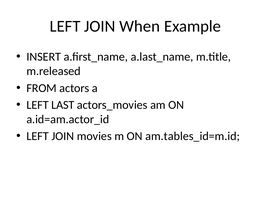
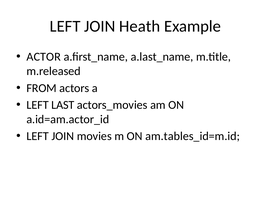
When: When -> Heath (140, 26)
INSERT: INSERT -> ACTOR (44, 57)
